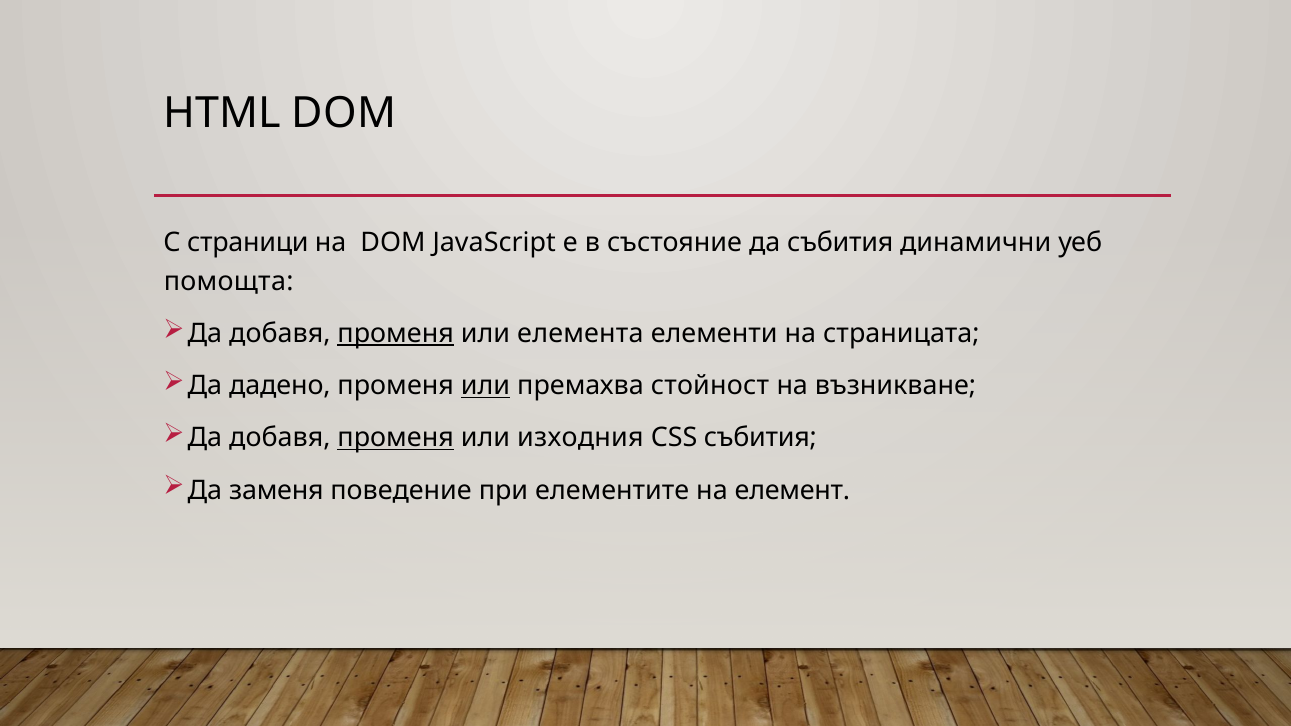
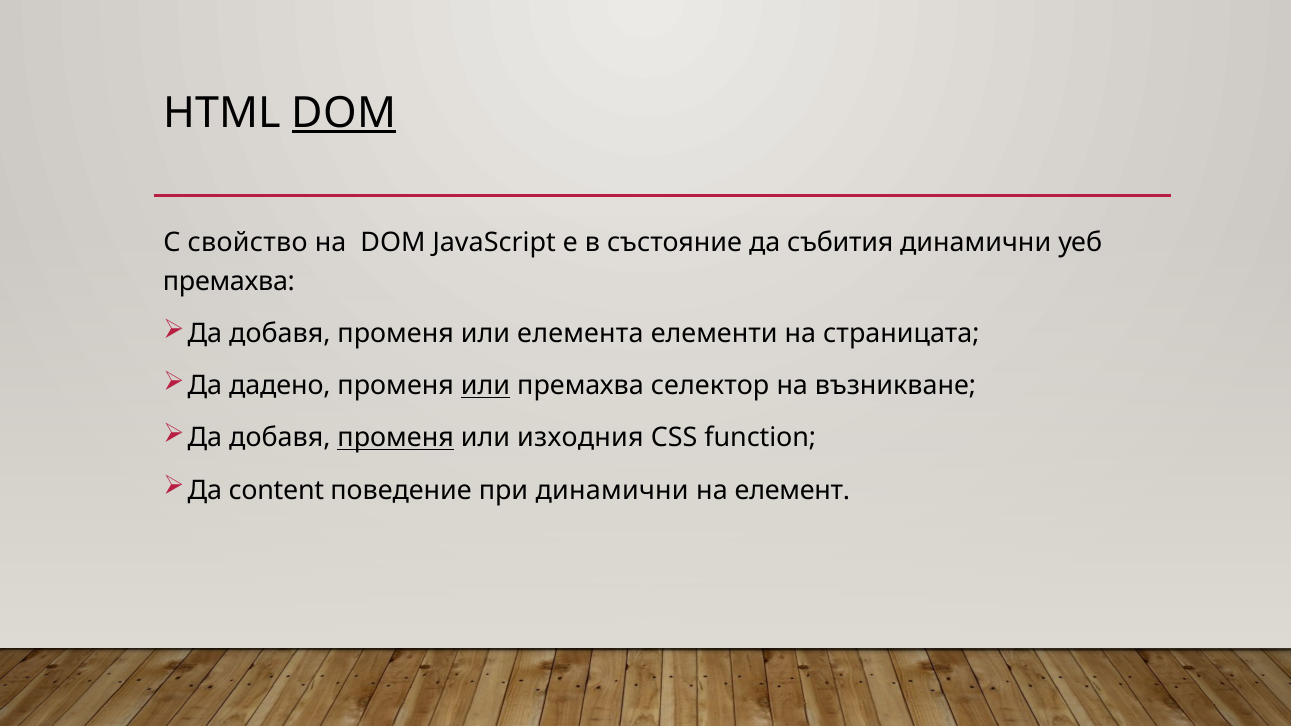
DOM underline: none -> present (344, 113)
страници: страници -> свойство (248, 243)
помощта: помощта -> премахва (229, 282)
променя underline: present -> none (396, 334)
стойност: стойност -> селектор (710, 386)
CSS събития: събития -> function (760, 438)
заменя: заменя -> content (276, 490)
при елементите: елементите -> динамични (612, 490)
